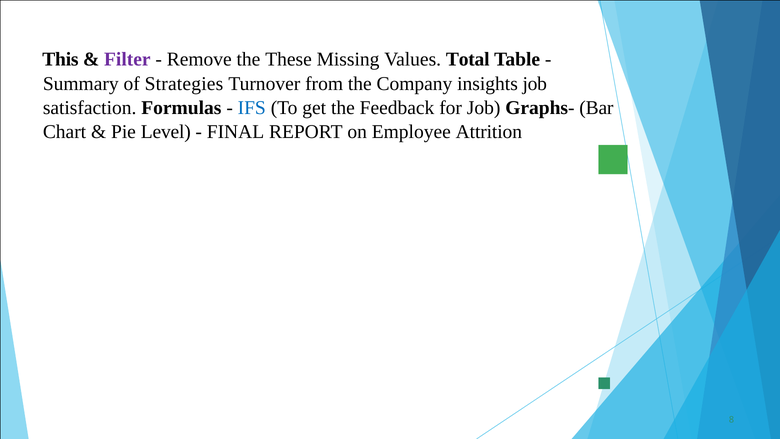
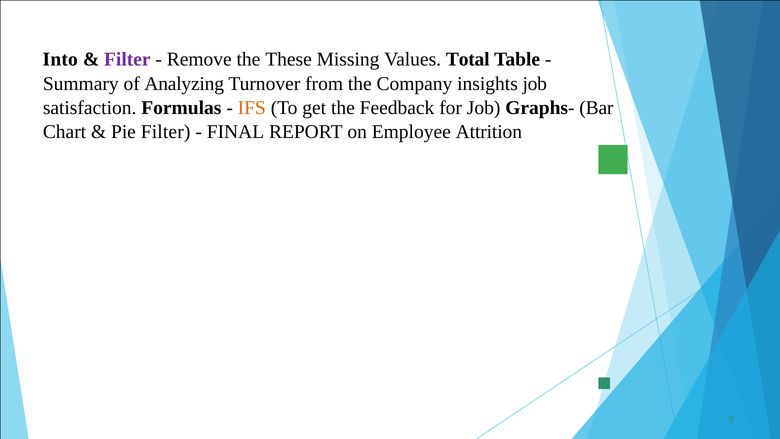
This: This -> Into (60, 59)
Strategies: Strategies -> Analyzing (184, 84)
IFS colour: blue -> orange (252, 108)
Pie Level: Level -> Filter (166, 132)
